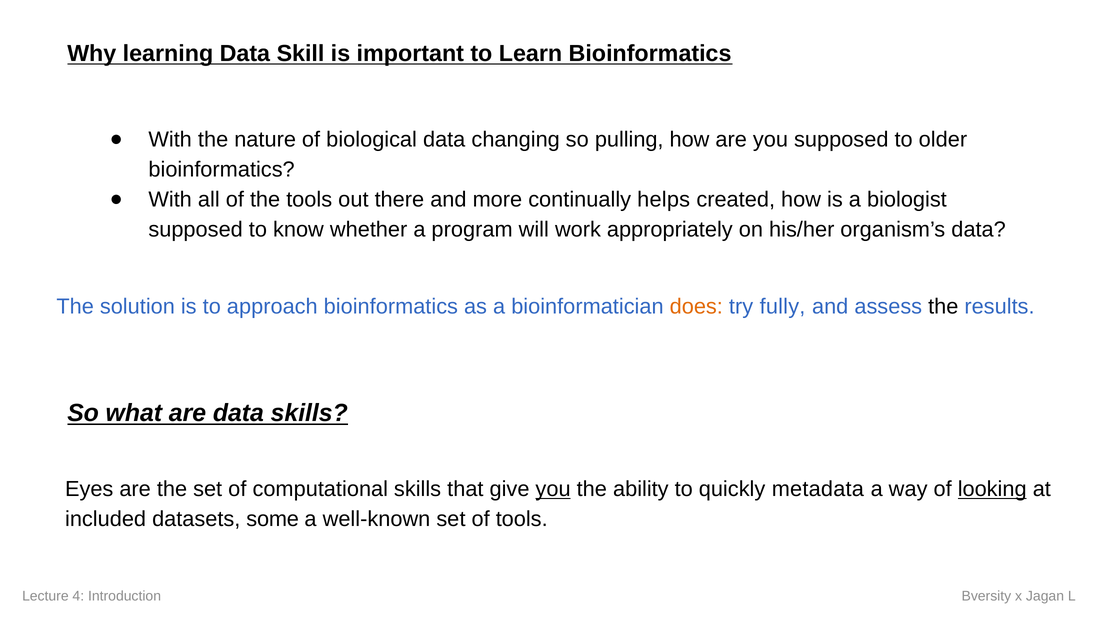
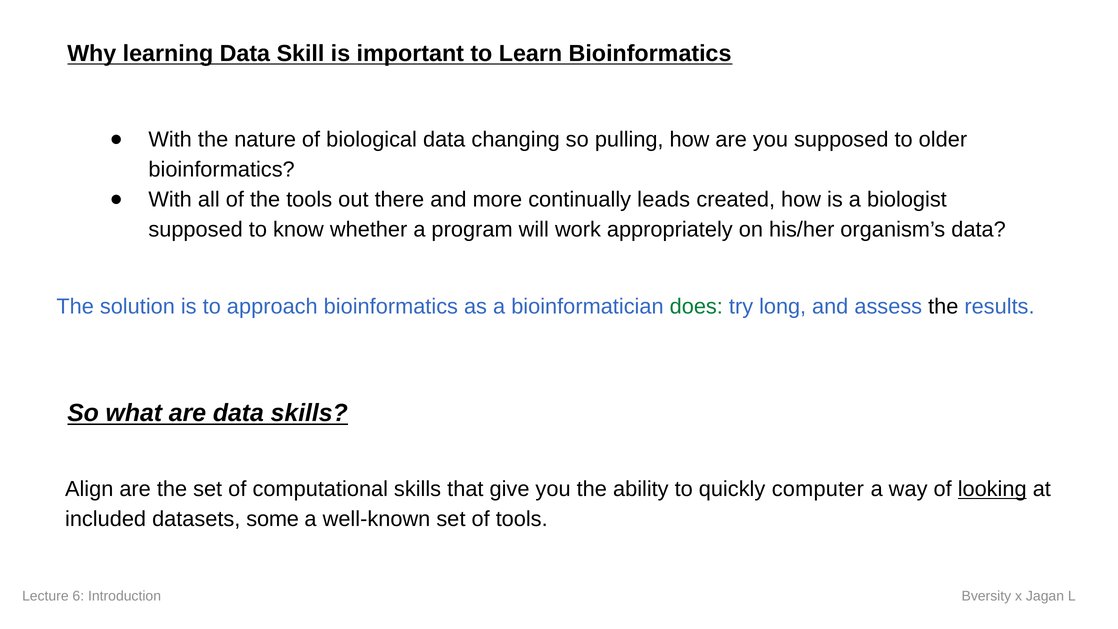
helps: helps -> leads (664, 200)
does colour: orange -> green (696, 307)
fully: fully -> long (783, 307)
Eyes: Eyes -> Align (89, 489)
you underline: present -> none (553, 489)
metadata: metadata -> computer (818, 489)
4: 4 -> 6 (78, 596)
